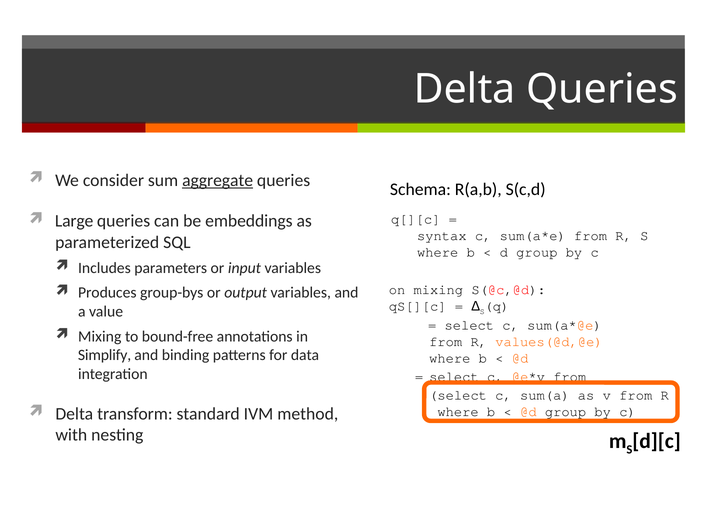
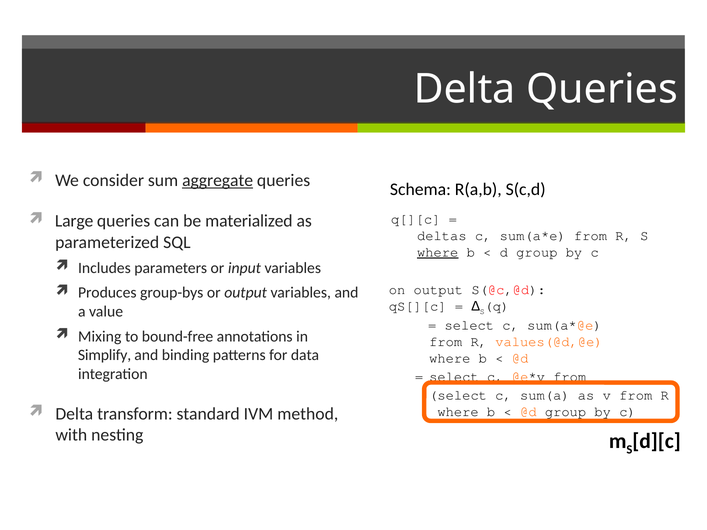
embeddings: embeddings -> materialized (249, 221)
syntax: syntax -> deltas (442, 236)
where underline: none -> present (438, 252)
on mixing: mixing -> output (438, 290)
